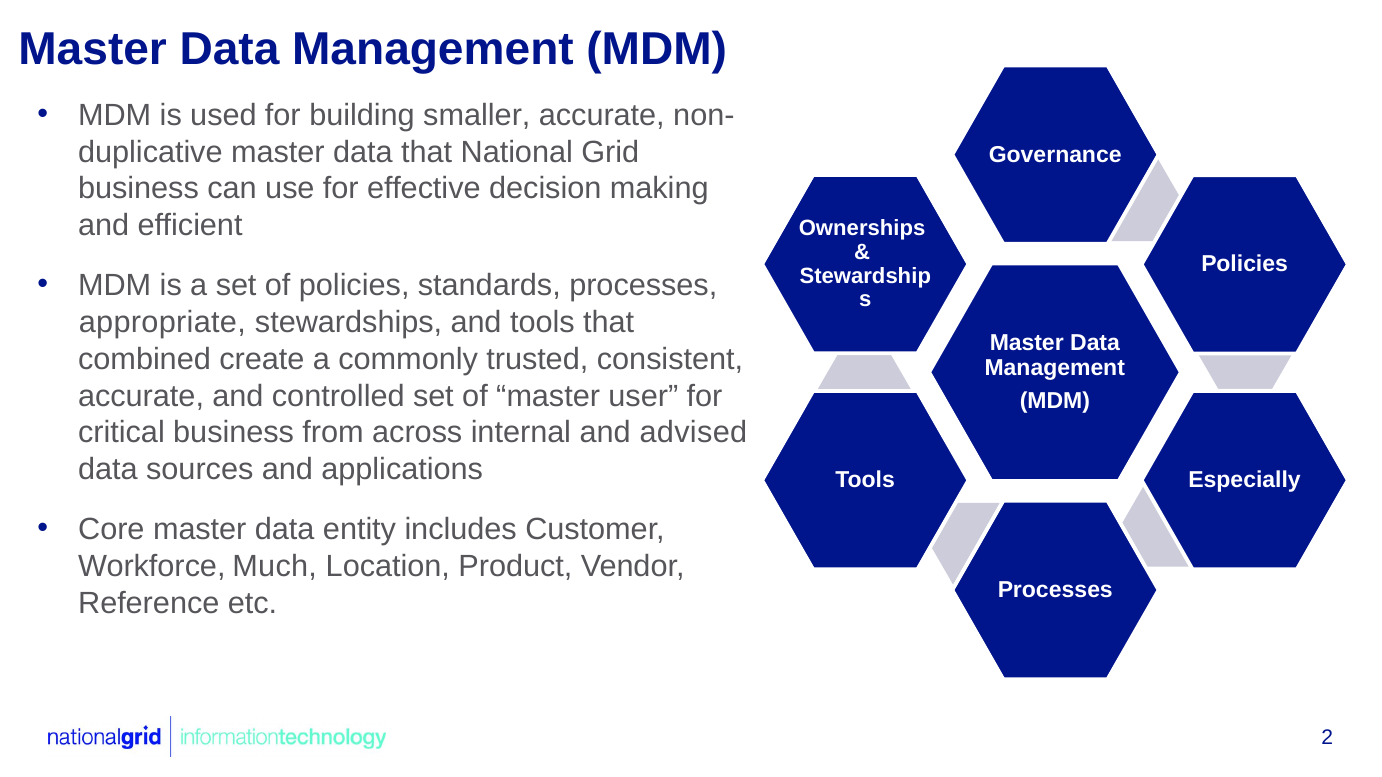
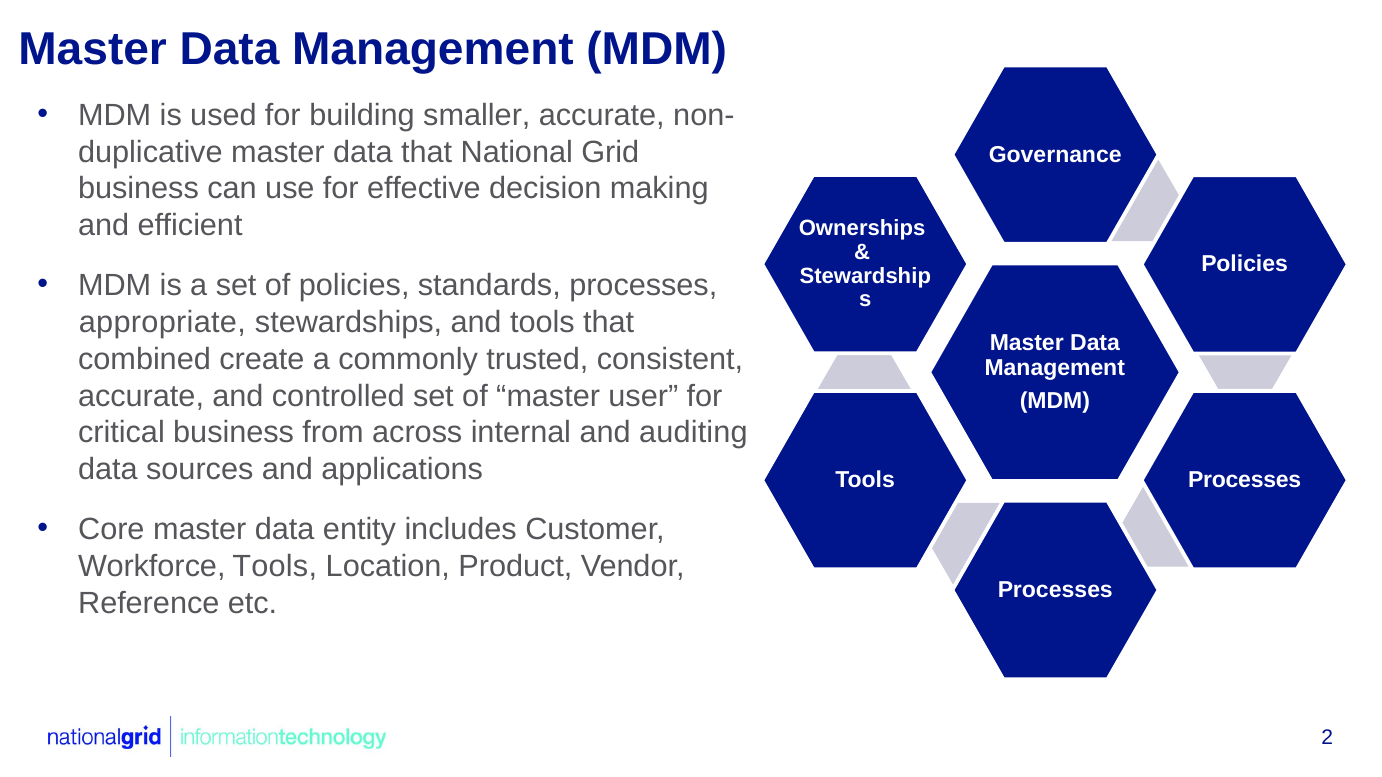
advised: advised -> auditing (693, 433)
Especially: Especially -> Processes (1245, 480)
Workforce Much: Much -> Tools (275, 566)
